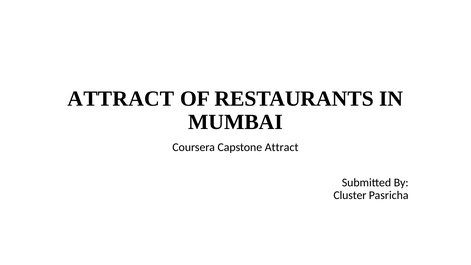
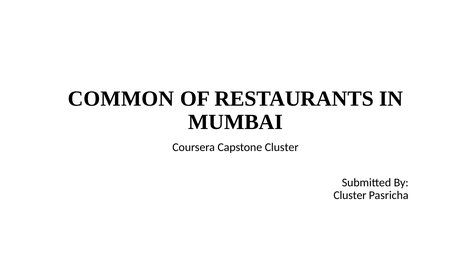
ATTRACT: ATTRACT -> COMMON (121, 99)
Capstone Attract: Attract -> Cluster (282, 147)
